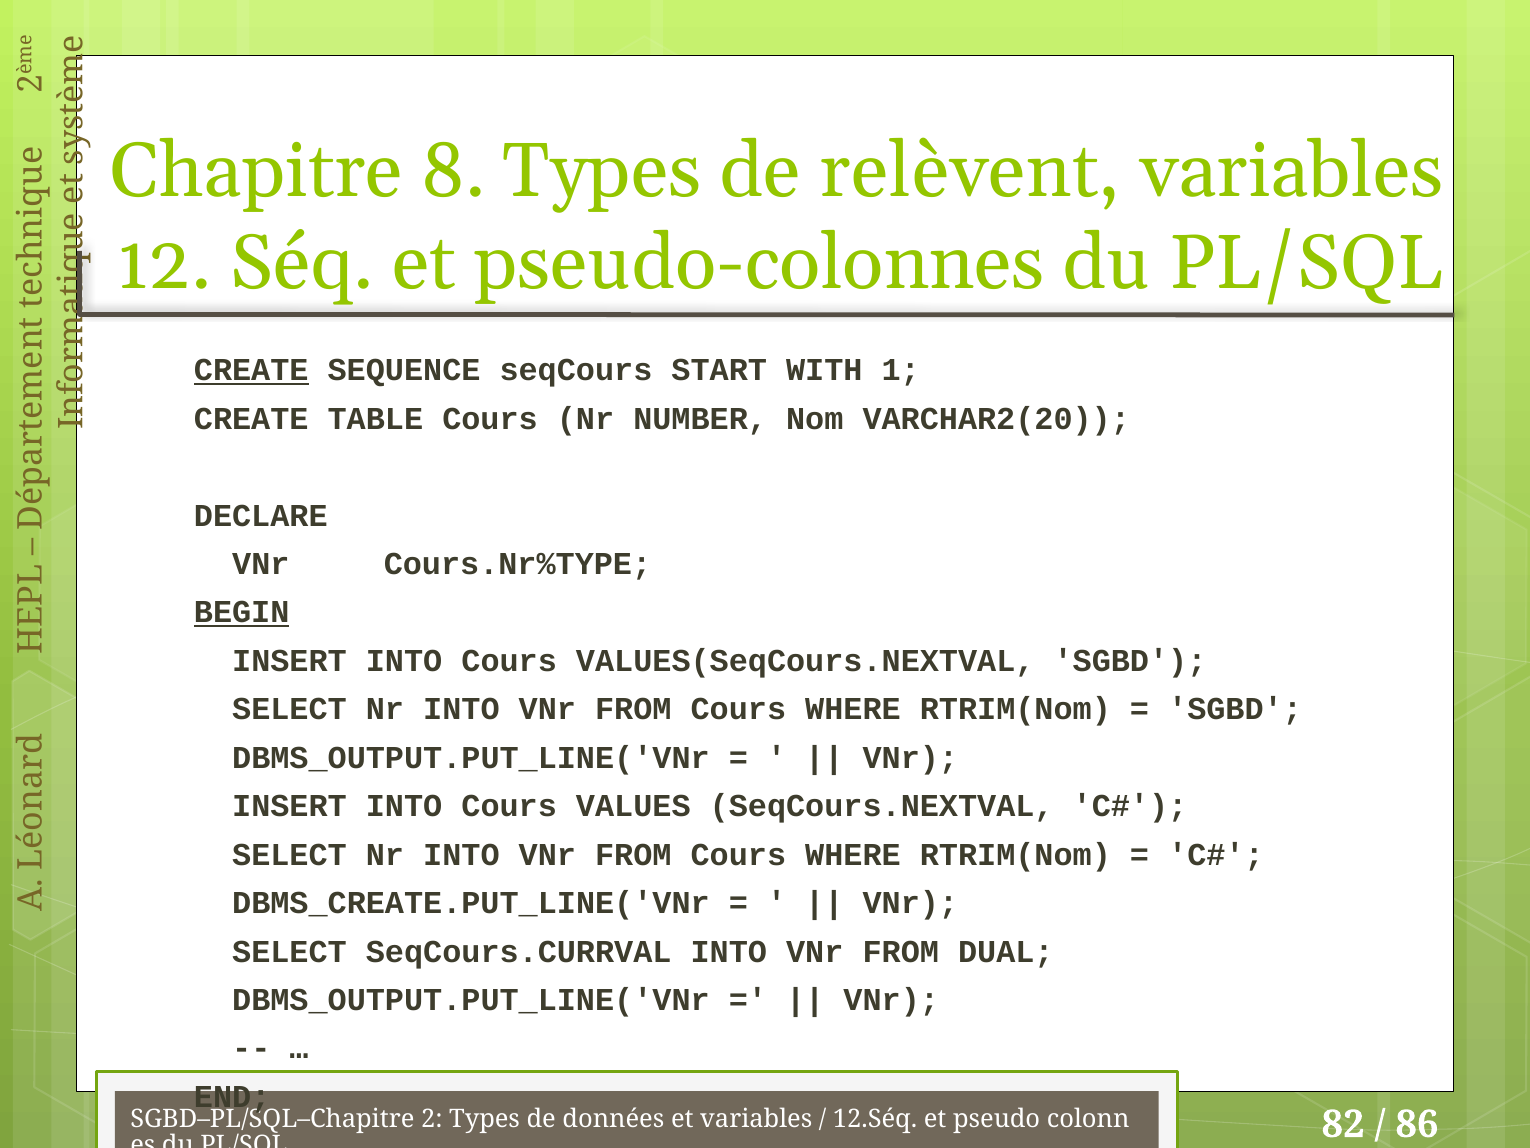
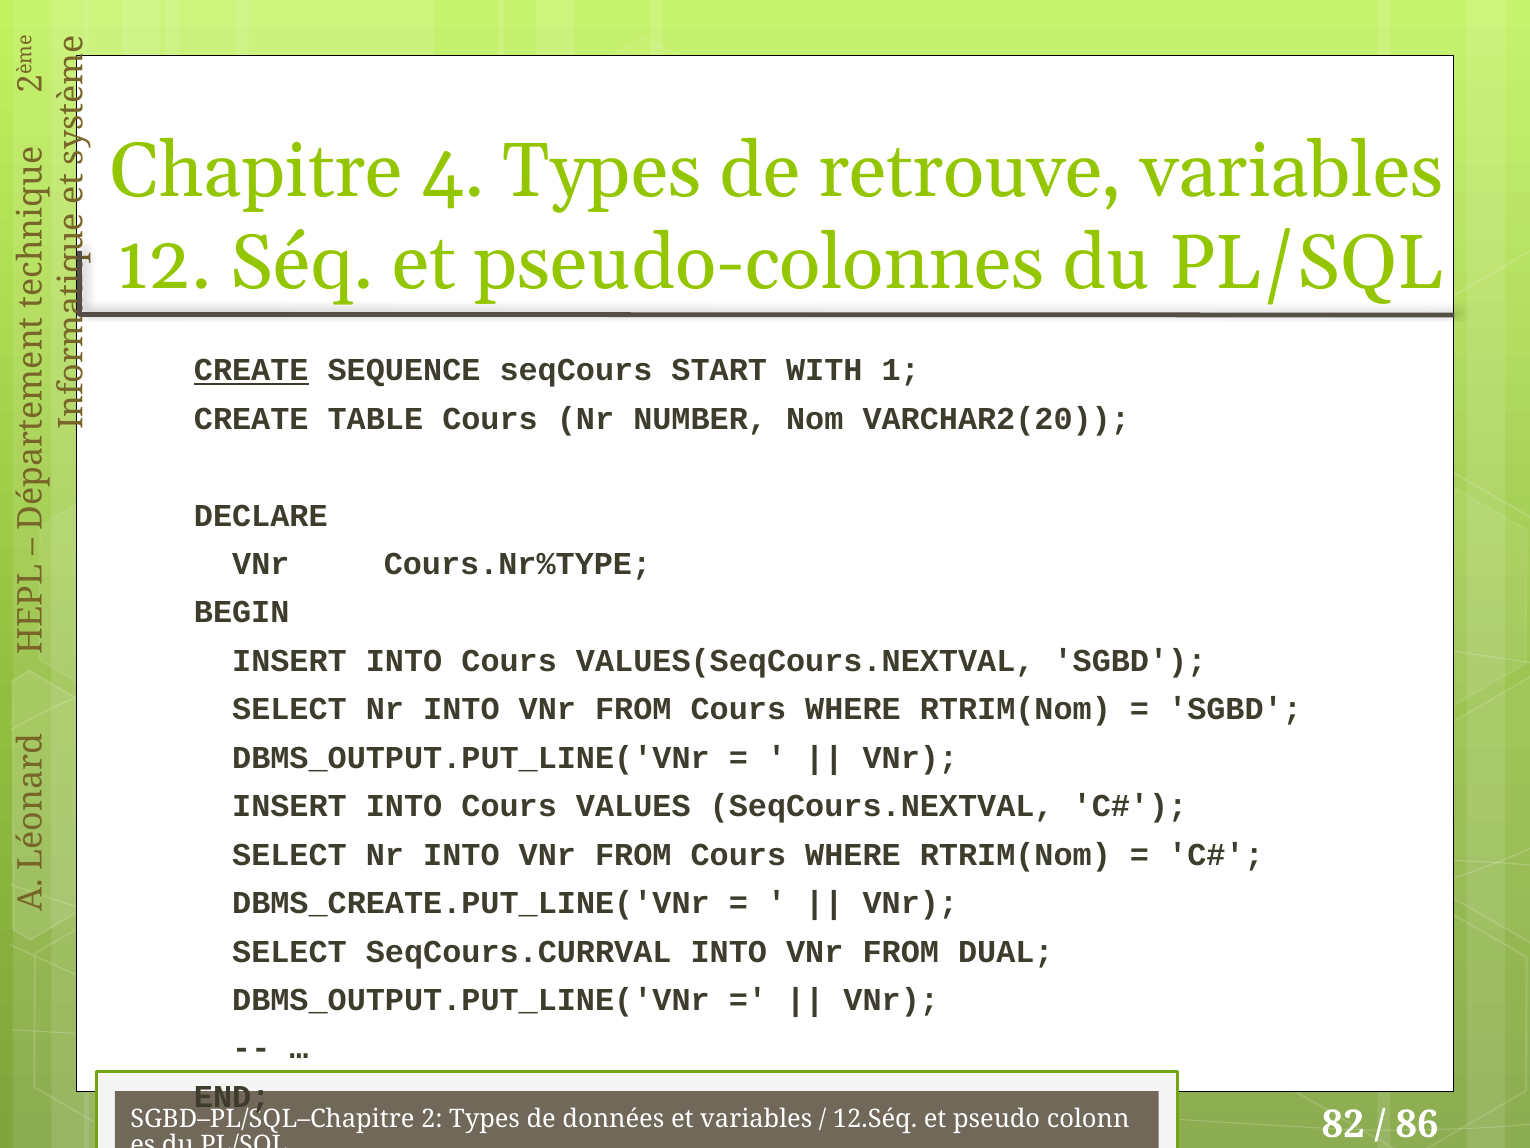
8: 8 -> 4 (453, 172)
relèvent: relèvent -> retrouve (971, 172)
BEGIN underline: present -> none (242, 612)
